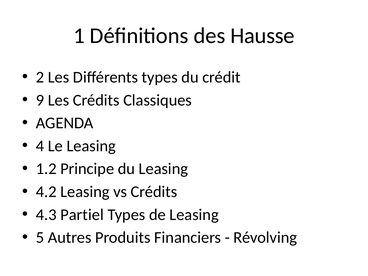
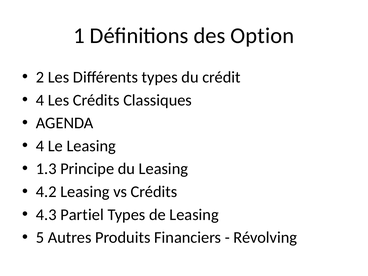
Hausse: Hausse -> Option (262, 36)
9: 9 -> 4 (40, 100)
1.2: 1.2 -> 1.3 (46, 169)
